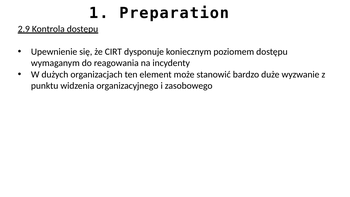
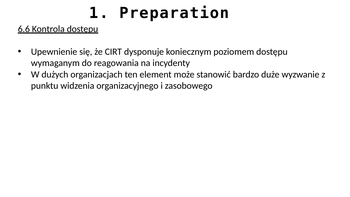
2.9: 2.9 -> 6.6 (24, 29)
